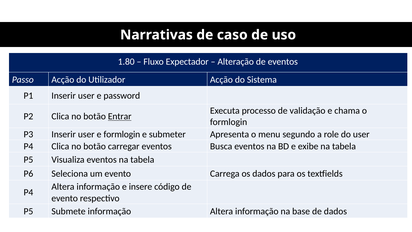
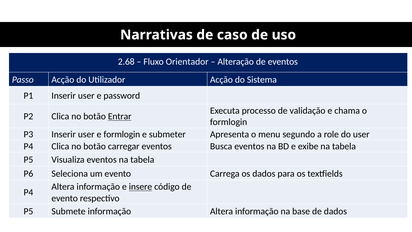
1.80: 1.80 -> 2.68 (126, 62)
Expectador: Expectador -> Orientador (187, 62)
insere underline: none -> present (141, 187)
